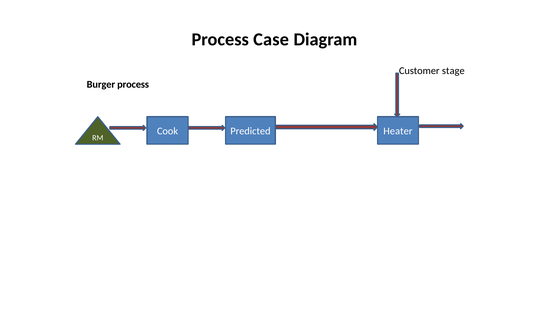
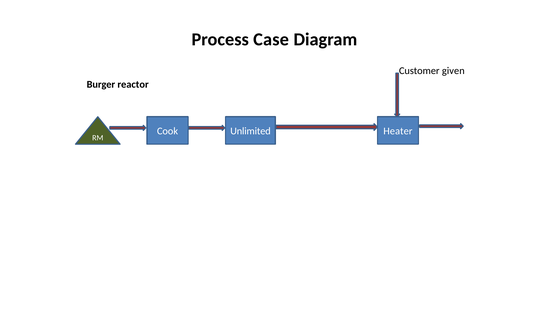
stage: stage -> given (453, 71)
Burger process: process -> reactor (133, 84)
Predicted: Predicted -> Unlimited (250, 131)
